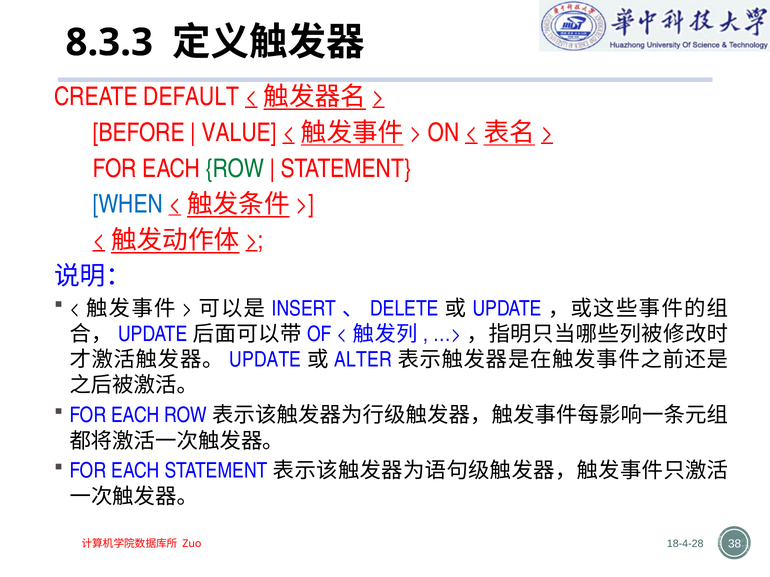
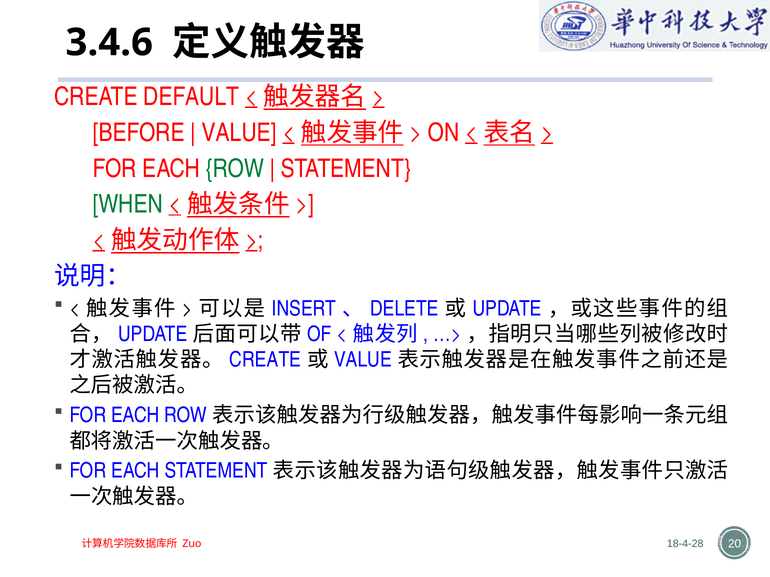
8.3.3: 8.3.3 -> 3.4.6 (109, 43)
WHEN colour: blue -> green (128, 205)
UPDATE: UPDATE -> CREATE (265, 360)
ALTER: ALTER -> VALUE (363, 360)
38: 38 -> 20 (735, 544)
